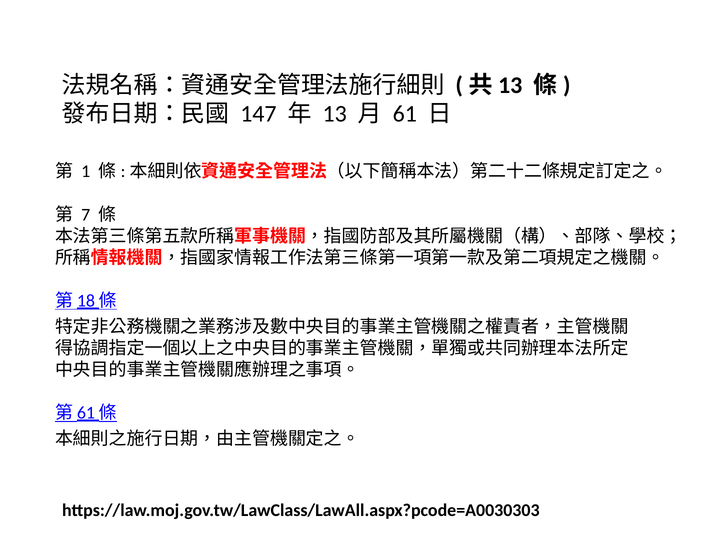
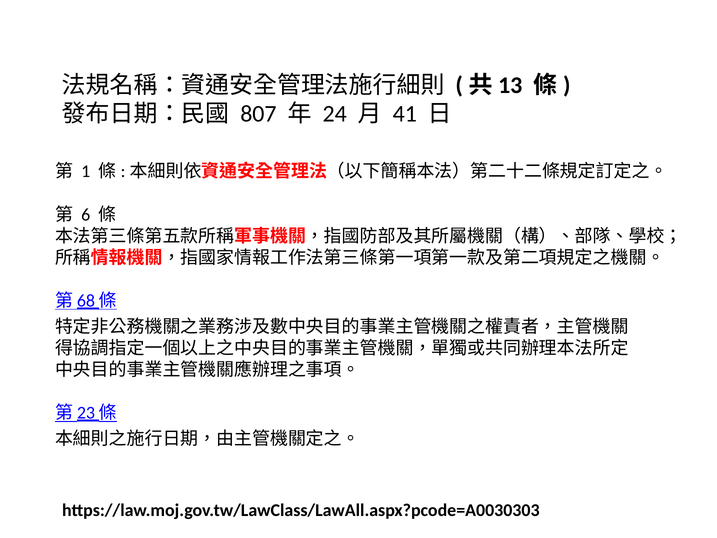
147: 147 -> 807 (258, 114)
13: 13 -> 24 (335, 114)
61: 61 -> 41 (405, 114)
7: 7 -> 6 (86, 214)
18: 18 -> 68 (86, 301)
61: 61 -> 23 (86, 413)
